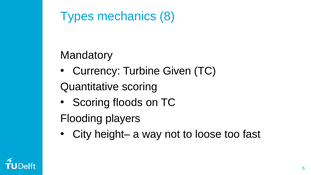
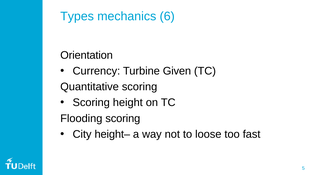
8: 8 -> 6 (167, 16)
Mandatory: Mandatory -> Orientation (87, 55)
floods: floods -> height (128, 103)
Flooding players: players -> scoring (123, 118)
